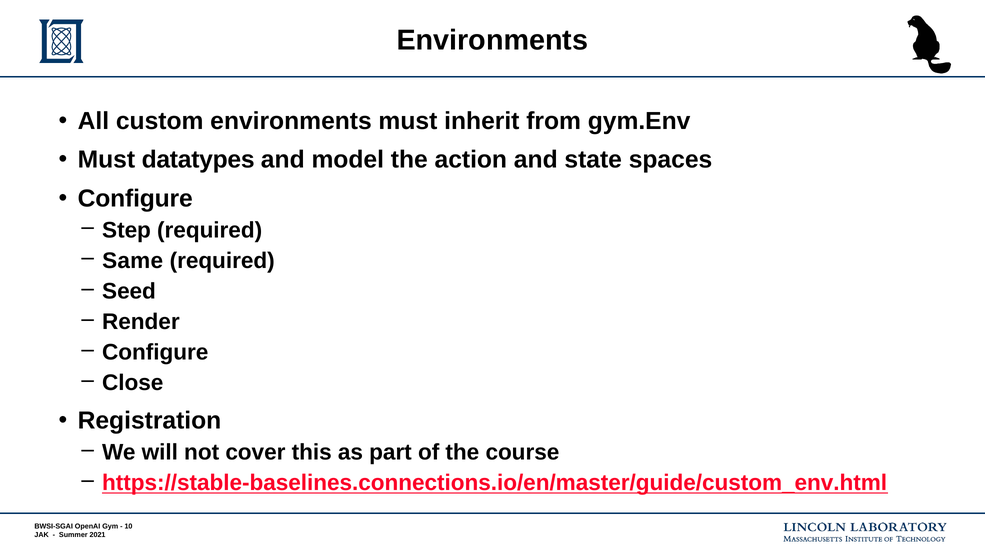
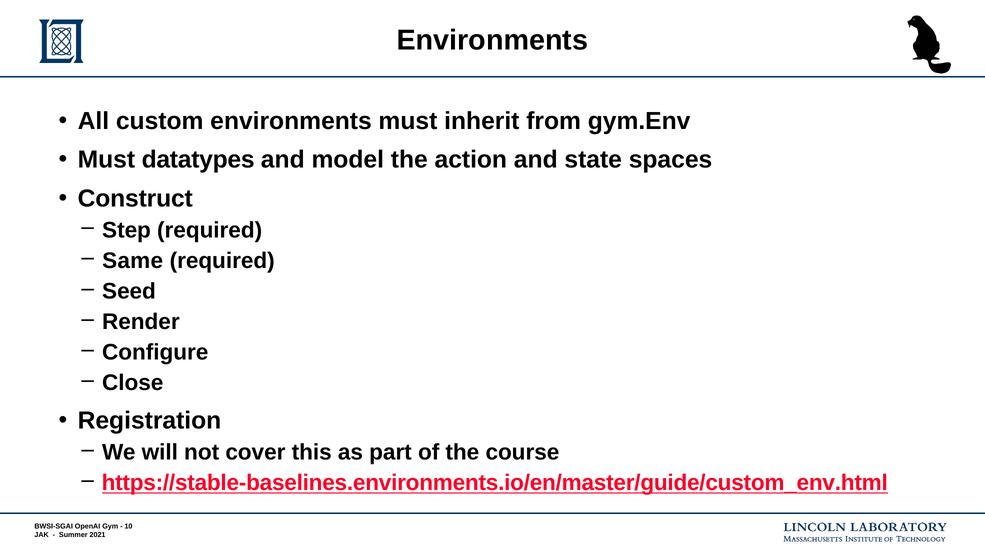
Configure: Configure -> Construct (135, 199)
https://stable-baselines.connections.io/en/master/guide/custom_env.html: https://stable-baselines.connections.io/en/master/guide/custom_env.html -> https://stable-baselines.environments.io/en/master/guide/custom_env.html (495, 483)
